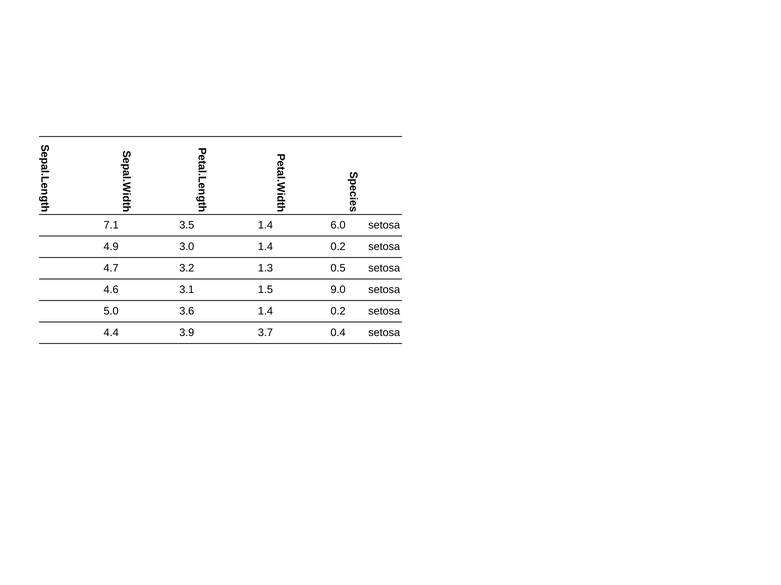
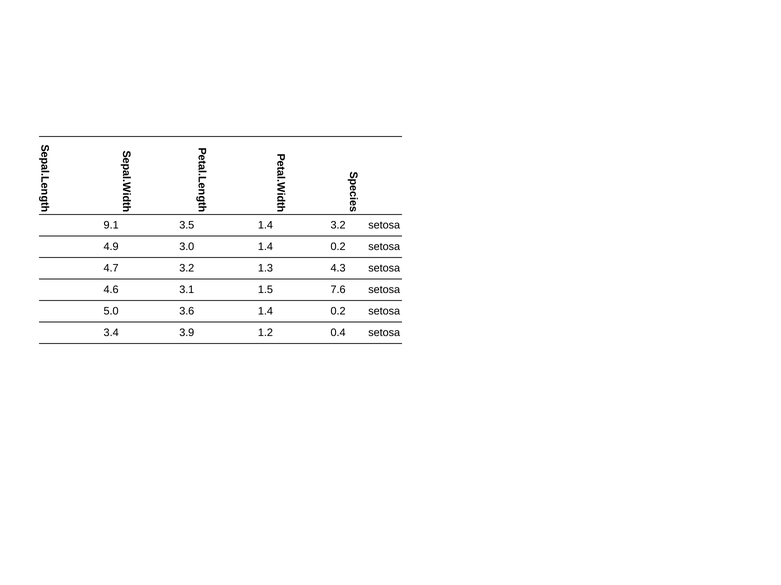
7.1: 7.1 -> 9.1 (111, 226)
1.4 6.0: 6.0 -> 3.2 (338, 226)
0.5: 0.5 -> 4.3 (338, 269)
9.0: 9.0 -> 7.6 (338, 290)
4.4: 4.4 -> 3.4 (111, 333)
3.7: 3.7 -> 1.2 (265, 333)
